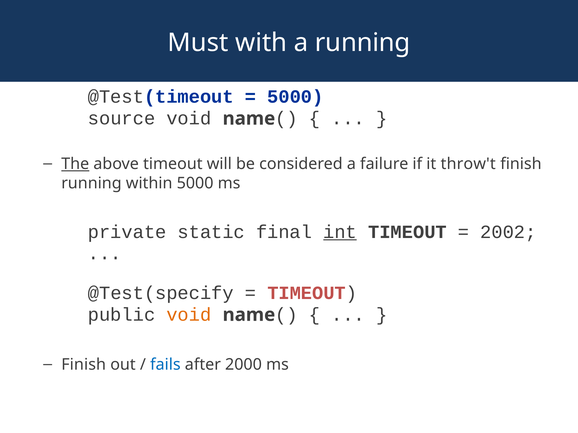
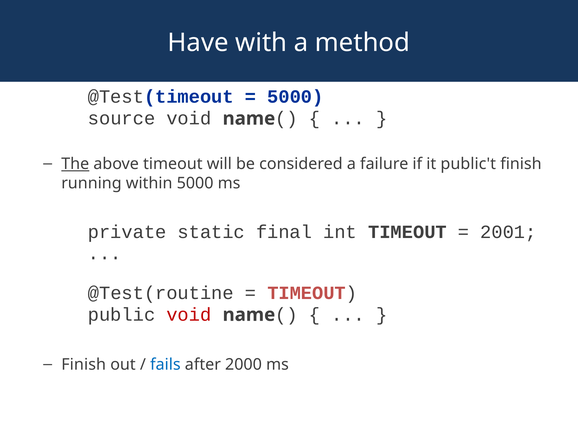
Must: Must -> Have (198, 43)
a running: running -> method (362, 43)
throw't: throw't -> public't (468, 164)
int underline: present -> none (340, 232)
2002: 2002 -> 2001 (508, 232)
@Test(specify: @Test(specify -> @Test(routine (161, 293)
void colour: orange -> red (189, 315)
